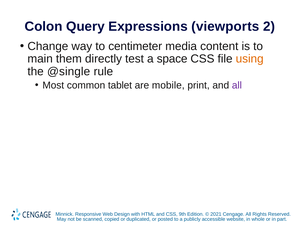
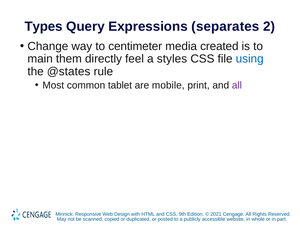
Colon: Colon -> Types (44, 27)
viewports: viewports -> separates (225, 27)
content: content -> created (219, 46)
test: test -> feel (135, 59)
space: space -> styles (172, 59)
using colour: orange -> blue (250, 59)
@single: @single -> @states (69, 71)
